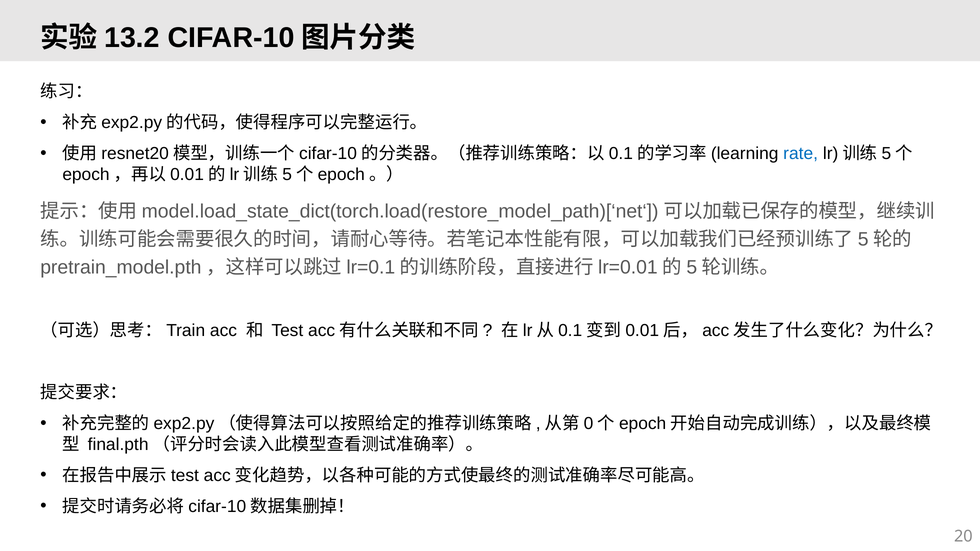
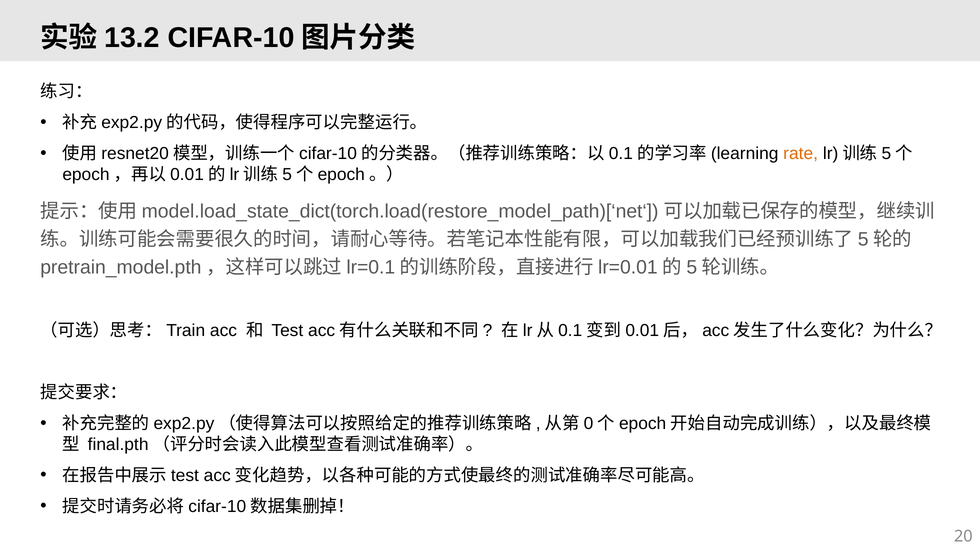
rate colour: blue -> orange (801, 154)
